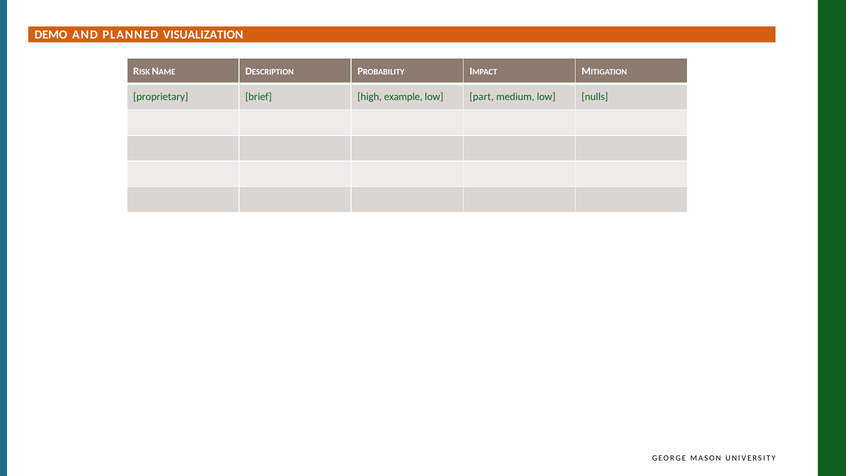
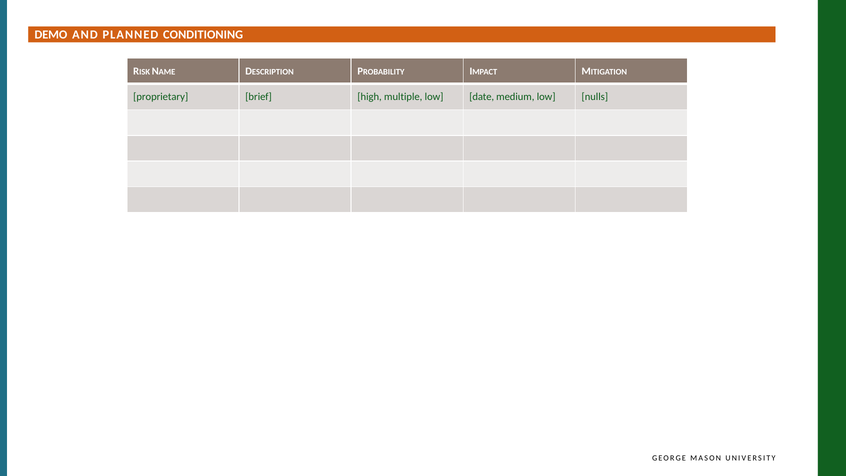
VISUALIZATION: VISUALIZATION -> CONDITIONING (203, 35)
example: example -> multiple (403, 97)
part: part -> date (482, 97)
